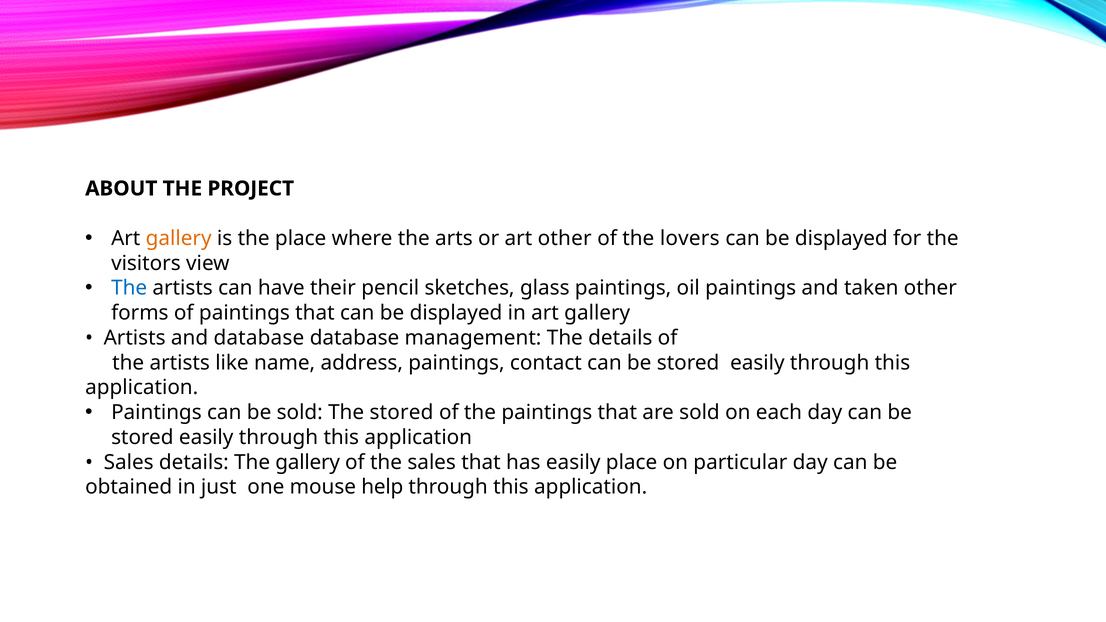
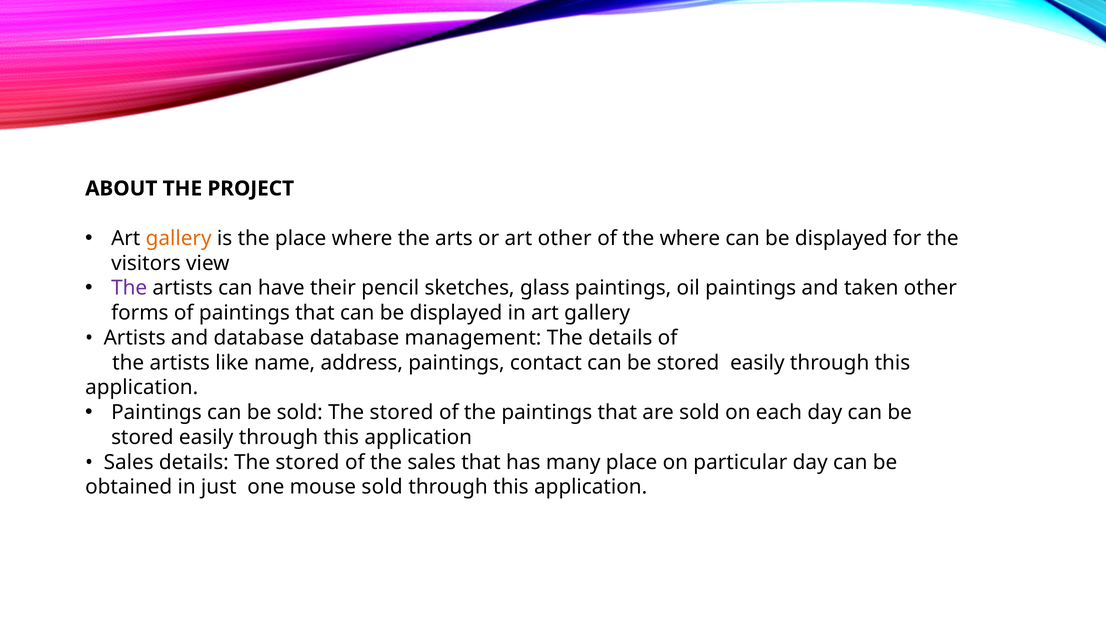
the lovers: lovers -> where (690, 238)
The colour: blue -> purple (129, 288)
details The gallery: gallery -> stored (307, 462)
has easily: easily -> many (573, 462)
mouse help: help -> sold (382, 487)
